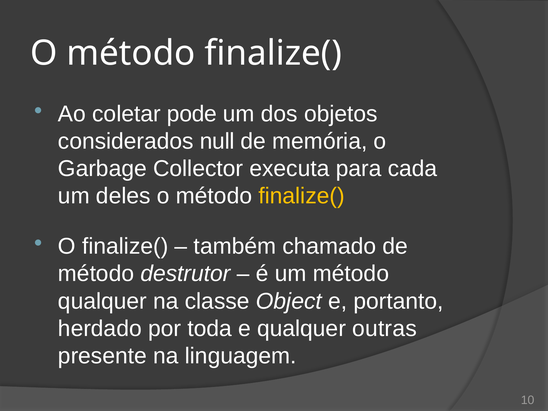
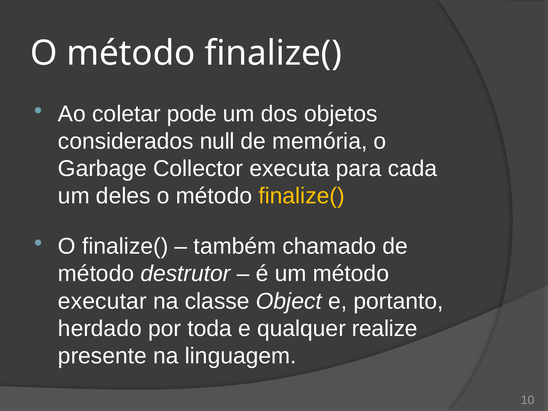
qualquer: qualquer -> executar (102, 301)
outras: outras -> realize (385, 329)
